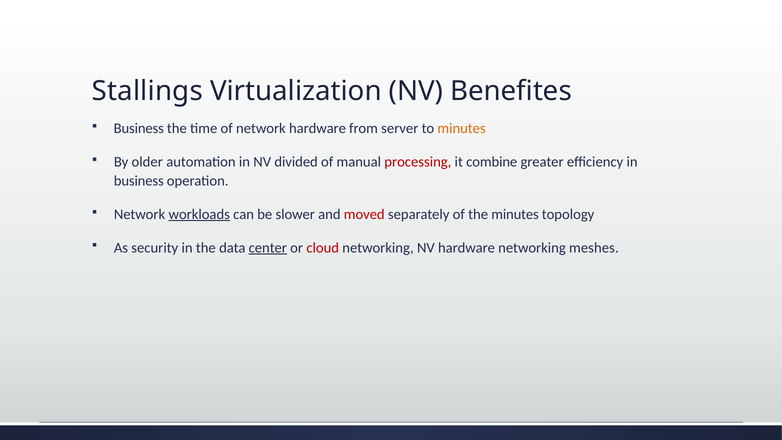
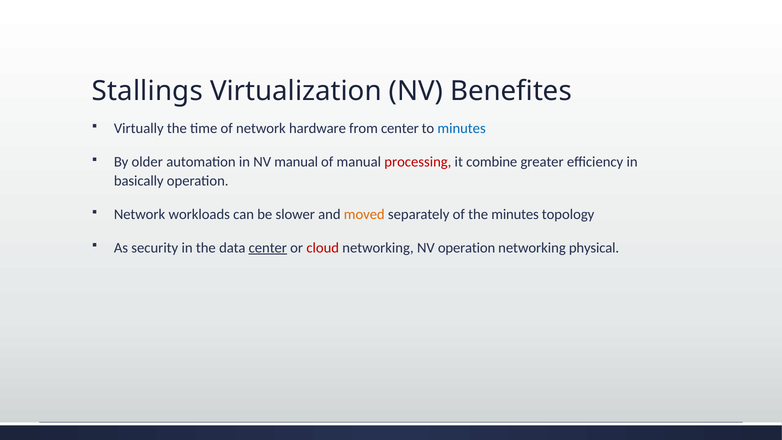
Business: Business -> Virtually (139, 128)
from server: server -> center (400, 128)
minutes colour: orange -> blue (462, 128)
NV divided: divided -> manual (296, 162)
business: business -> basically (139, 181)
workloads underline: present -> none (199, 214)
moved colour: red -> orange (364, 214)
NV hardware: hardware -> operation (467, 248)
meshes: meshes -> physical (594, 248)
